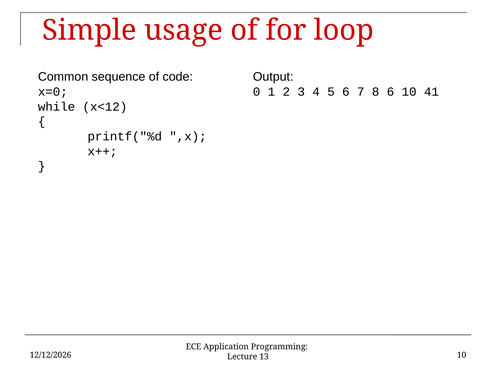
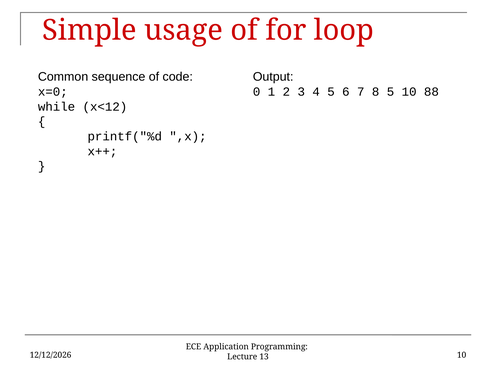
8 6: 6 -> 5 (391, 92)
41: 41 -> 88 (431, 92)
